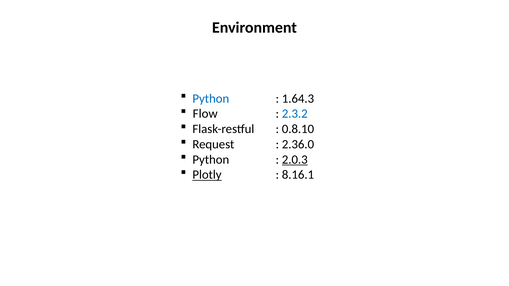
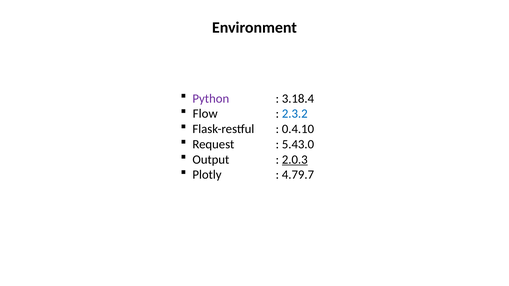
Python colour: blue -> purple (211, 99)
1.64.3: 1.64.3 -> 3.18.4 (298, 99)
0.8.10: 0.8.10 -> 0.4.10 (298, 129)
2.36.0: 2.36.0 -> 5.43.0 (298, 144)
Python: Python -> Output (211, 160)
Plotly underline: present -> none (207, 175)
8.16.1: 8.16.1 -> 4.79.7 (298, 175)
